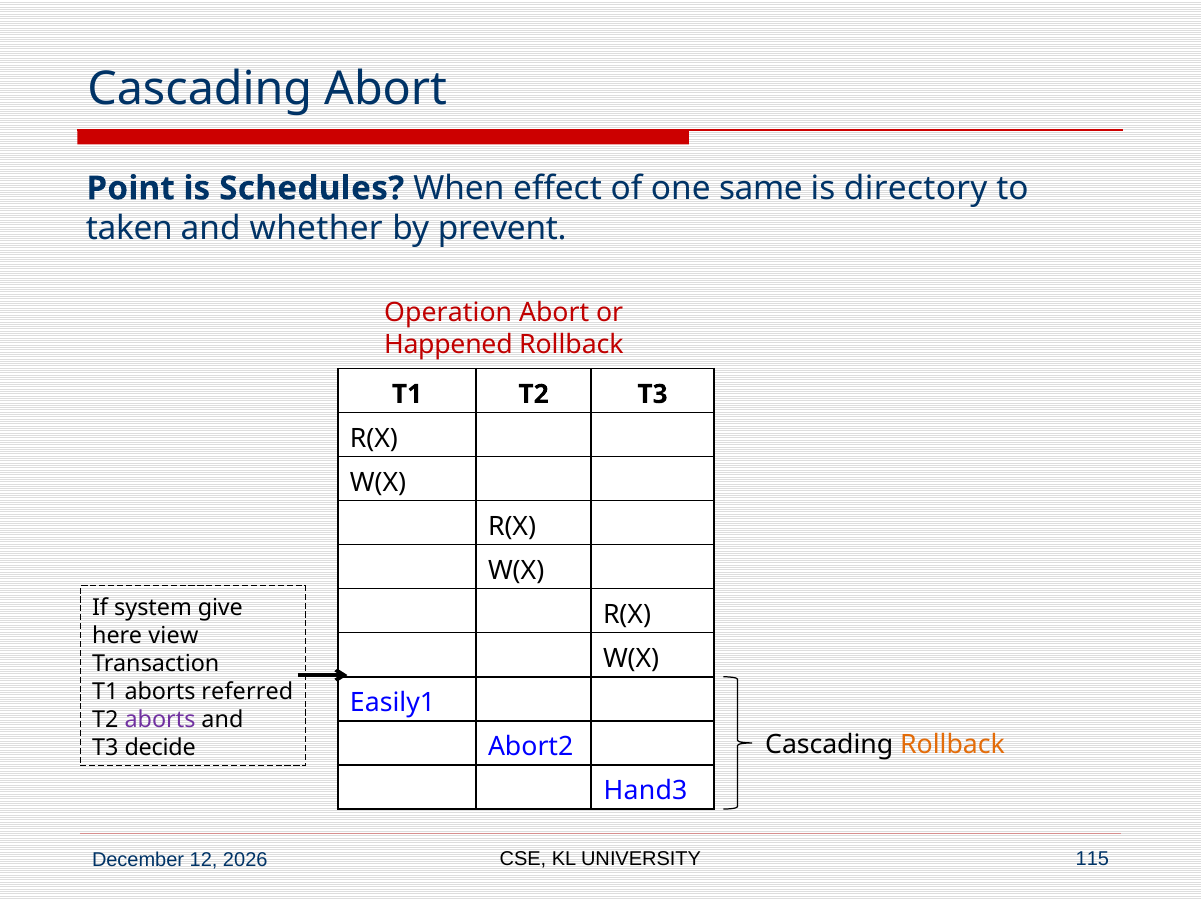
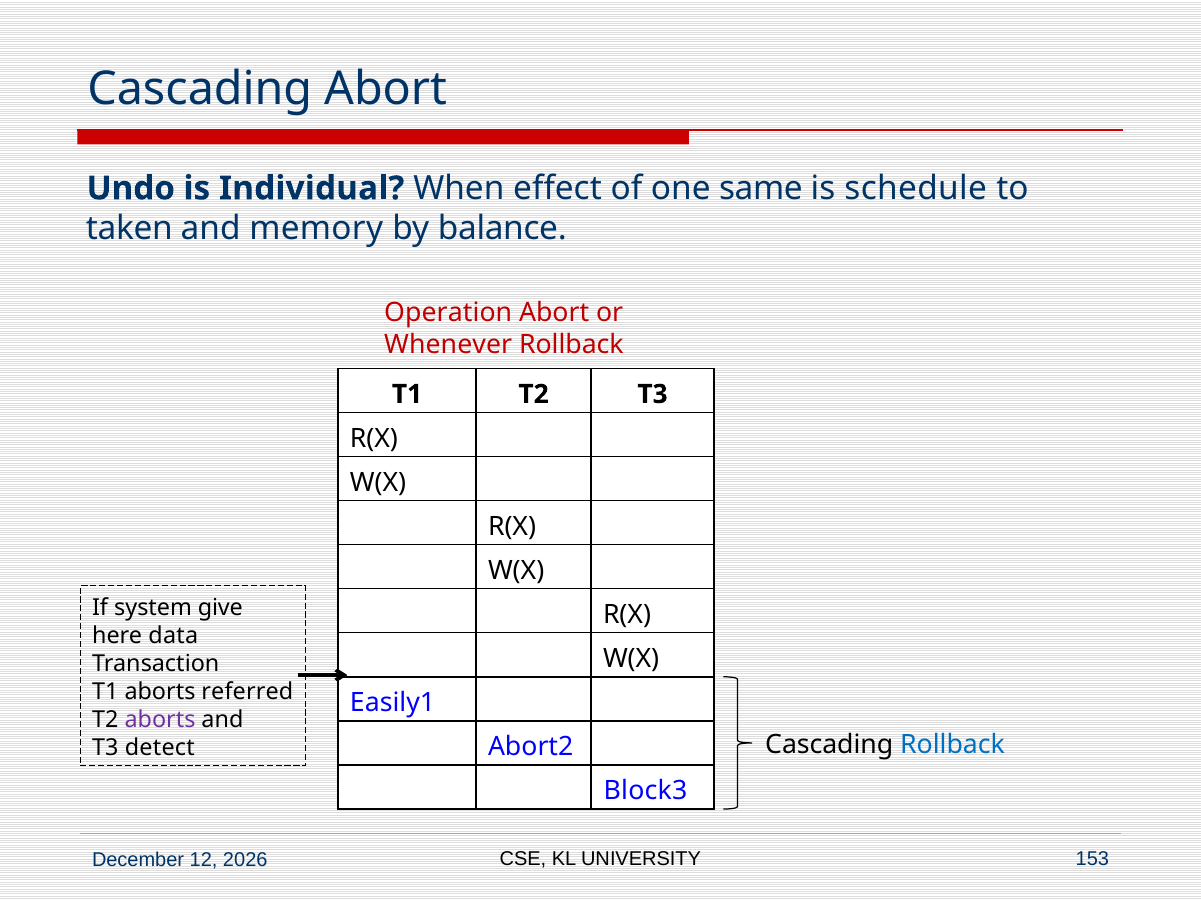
Point: Point -> Undo (131, 189)
Schedules: Schedules -> Individual (312, 189)
directory: directory -> schedule (916, 189)
whether: whether -> memory (316, 229)
prevent: prevent -> balance (502, 229)
Happened: Happened -> Whenever (448, 345)
view: view -> data (173, 636)
decide: decide -> detect (160, 748)
Rollback colour: orange -> blue (953, 745)
Hand3: Hand3 -> Block3 (645, 791)
115: 115 -> 153 (1092, 860)
